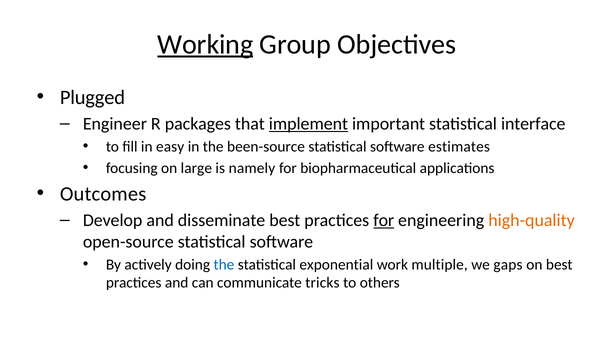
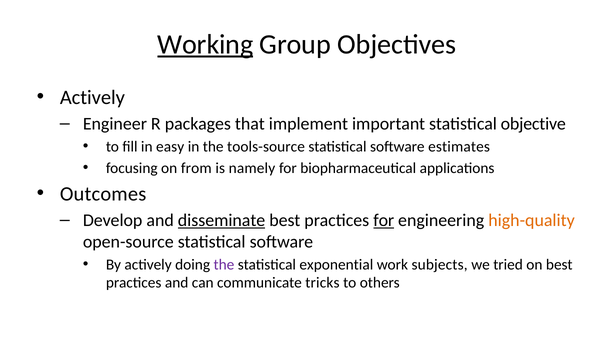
Plugged: Plugged -> Actively (92, 97)
implement underline: present -> none (308, 124)
interface: interface -> objective (533, 124)
been-source: been-source -> tools-source (266, 147)
large: large -> from (196, 168)
disseminate underline: none -> present (222, 220)
the colour: blue -> purple (224, 265)
multiple: multiple -> subjects (440, 265)
gaps: gaps -> tried (508, 265)
